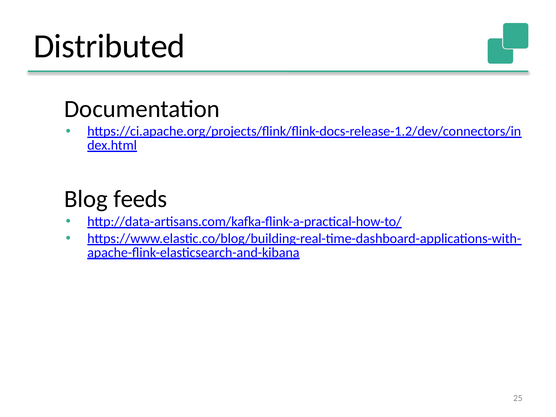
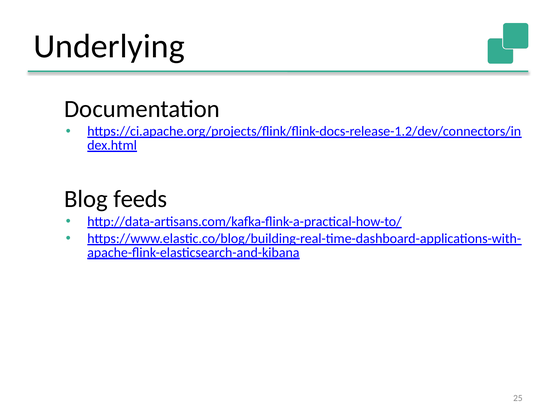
Distributed: Distributed -> Underlying (109, 46)
